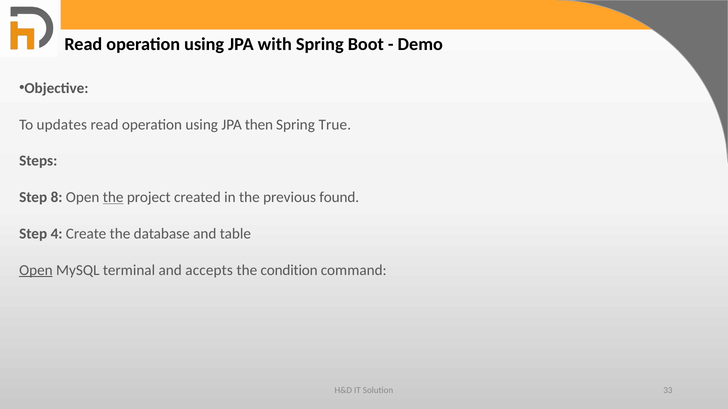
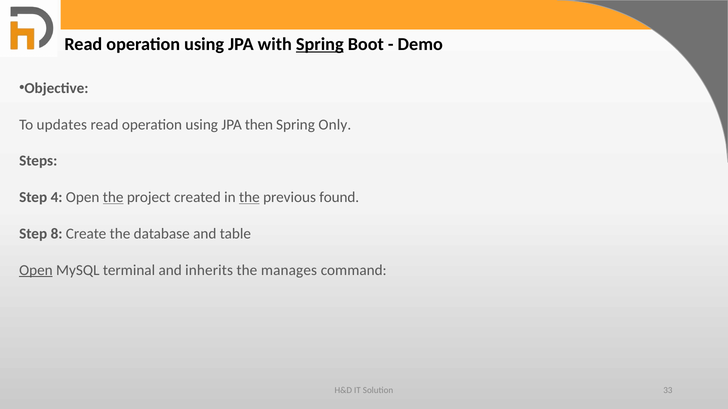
Spring underline: none -> present (320, 44)
True: True -> Only (335, 125)
8: 8 -> 4 (57, 198)
the underline: none -> present (249, 198)
4: 4 -> 8 (57, 234)
accepts: accepts -> inherits (209, 270)
condition: condition -> manages (289, 270)
